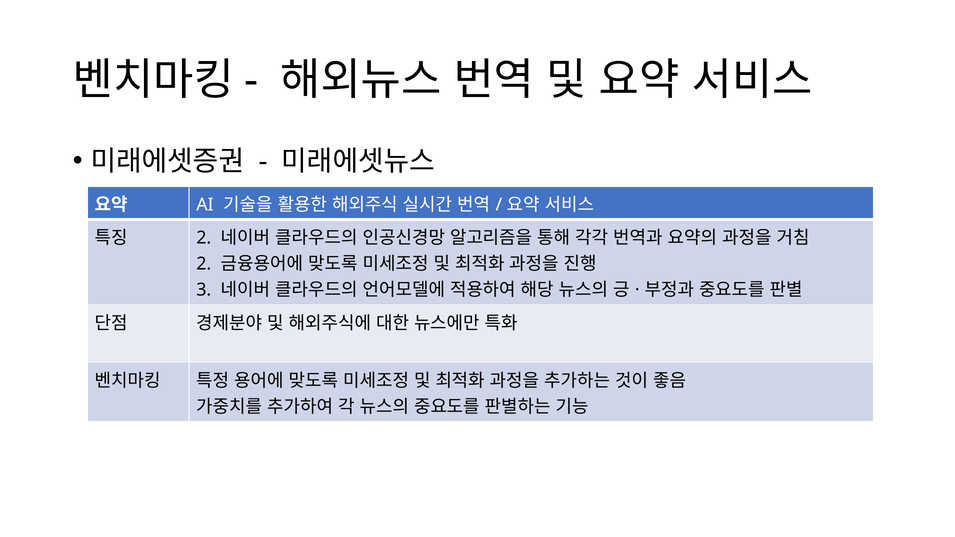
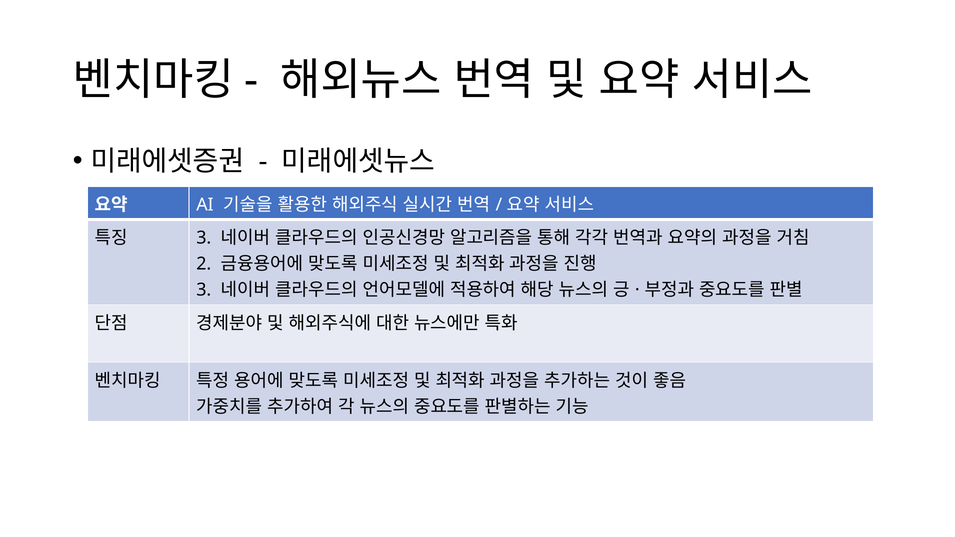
2: 2 -> 3 (204, 238)
